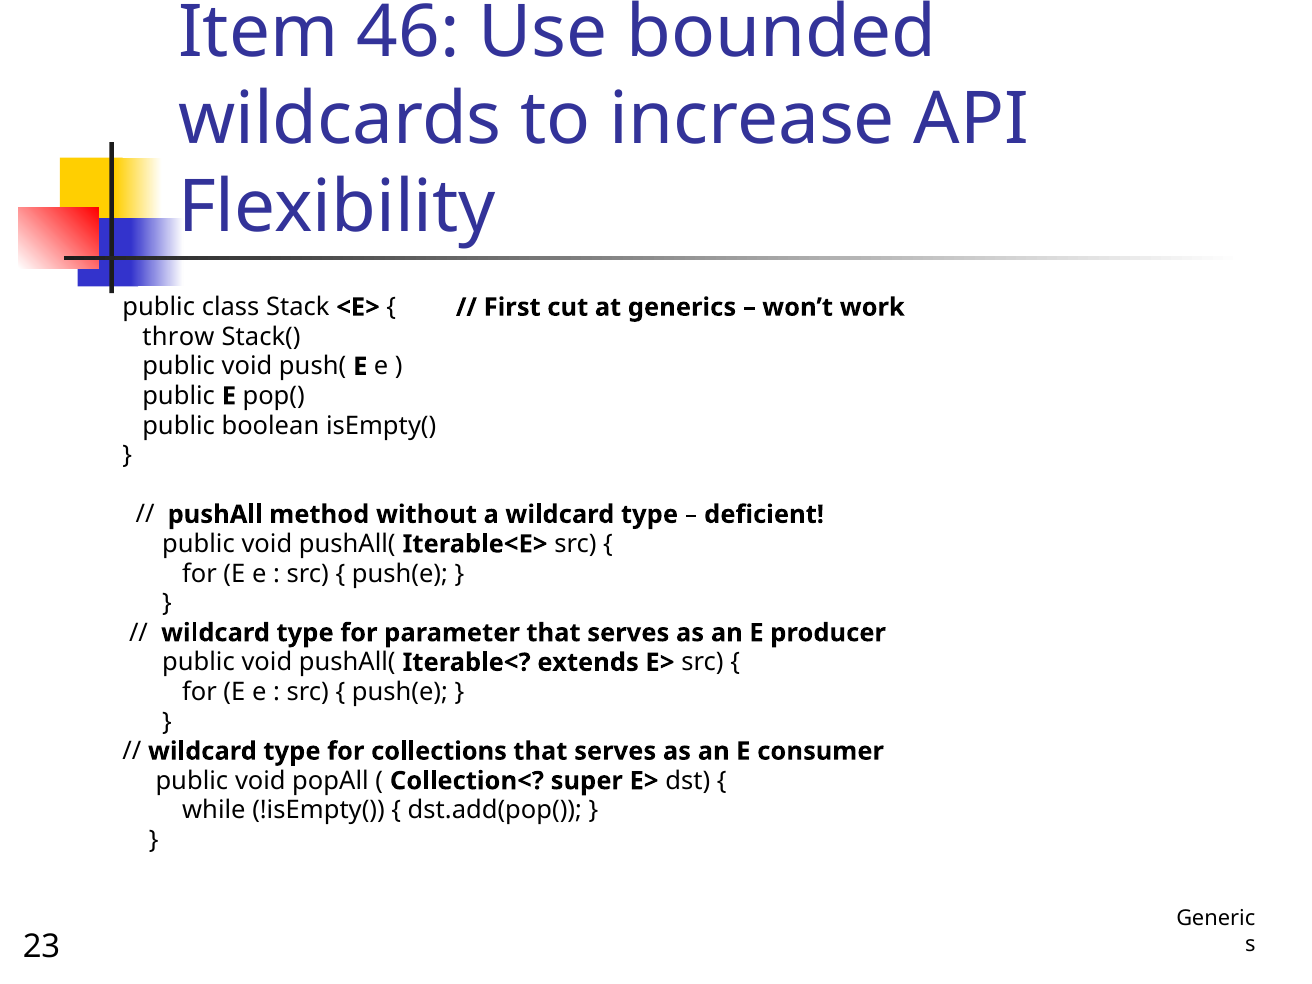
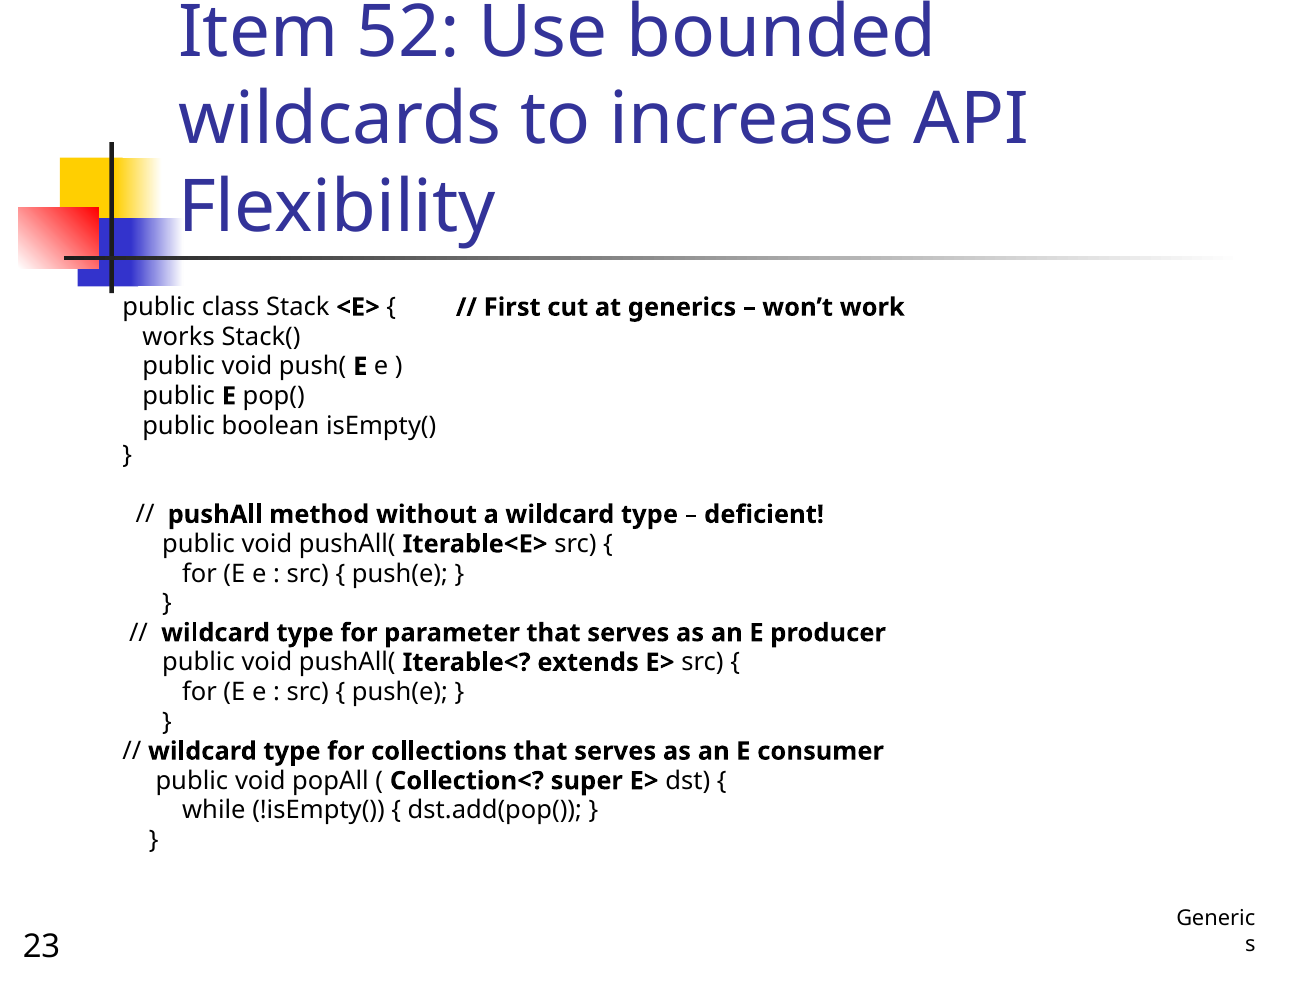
46: 46 -> 52 (408, 32)
throw: throw -> works (179, 337)
